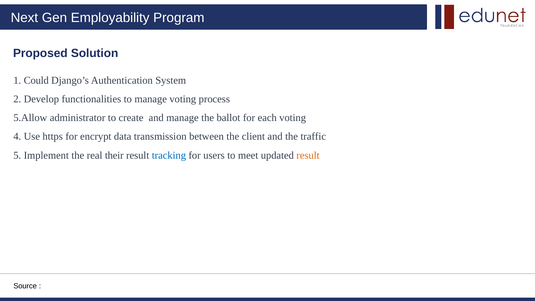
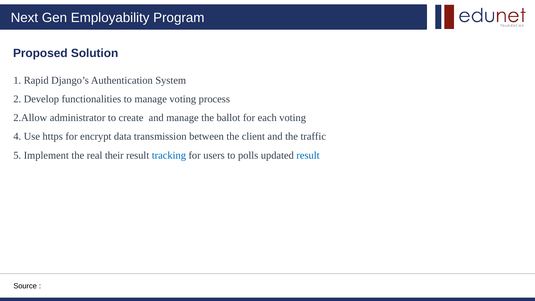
Could: Could -> Rapid (36, 80)
5.Allow: 5.Allow -> 2.Allow (30, 118)
meet: meet -> polls (248, 155)
result colour: orange -> blue (308, 155)
